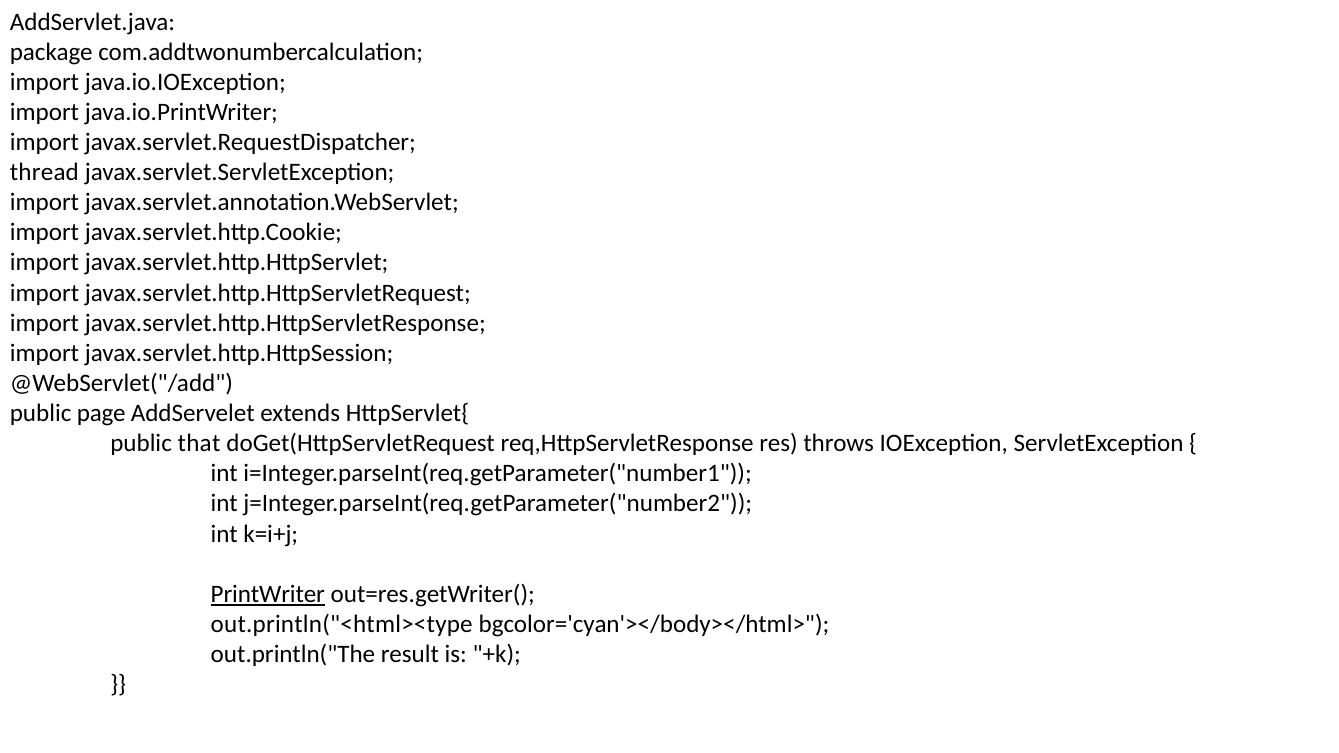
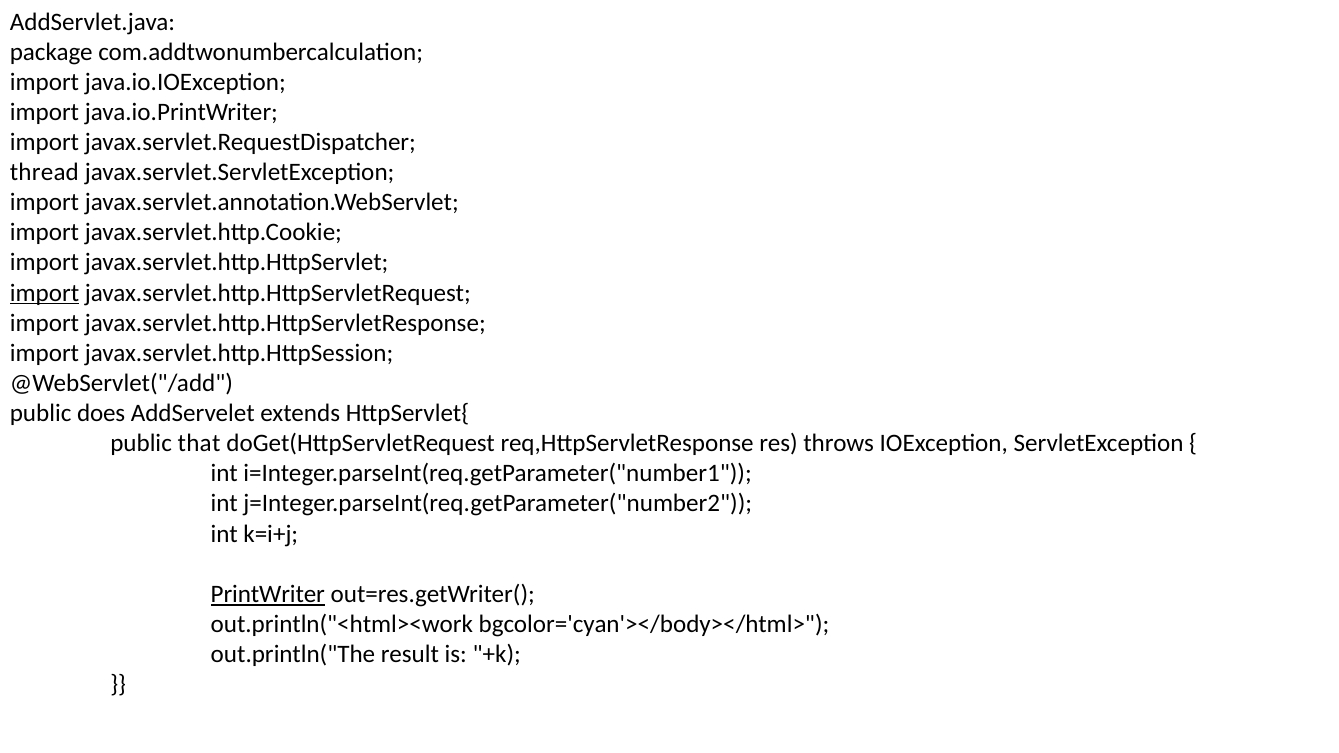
import underline: none -> present (45, 293)
page: page -> does (101, 413)
out.println("<html><type: out.println("<html><type -> out.println("<html><work (342, 624)
